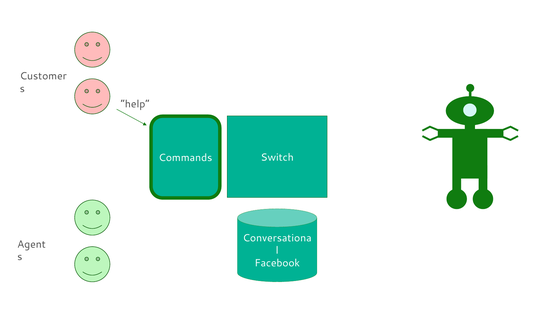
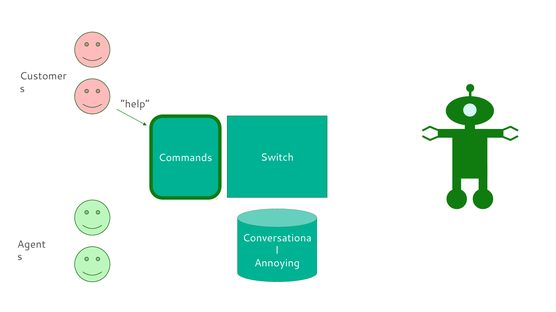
Facebook: Facebook -> Annoying (277, 264)
